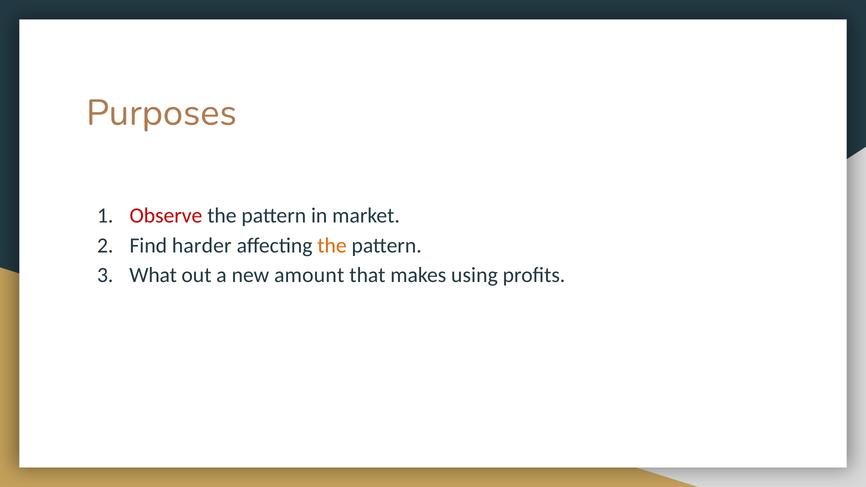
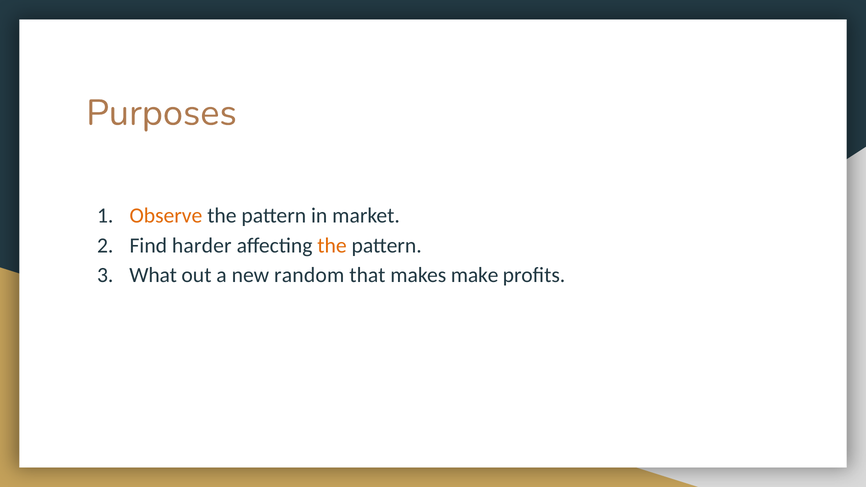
Observe colour: red -> orange (166, 216)
amount: amount -> random (309, 275)
using: using -> make (475, 275)
